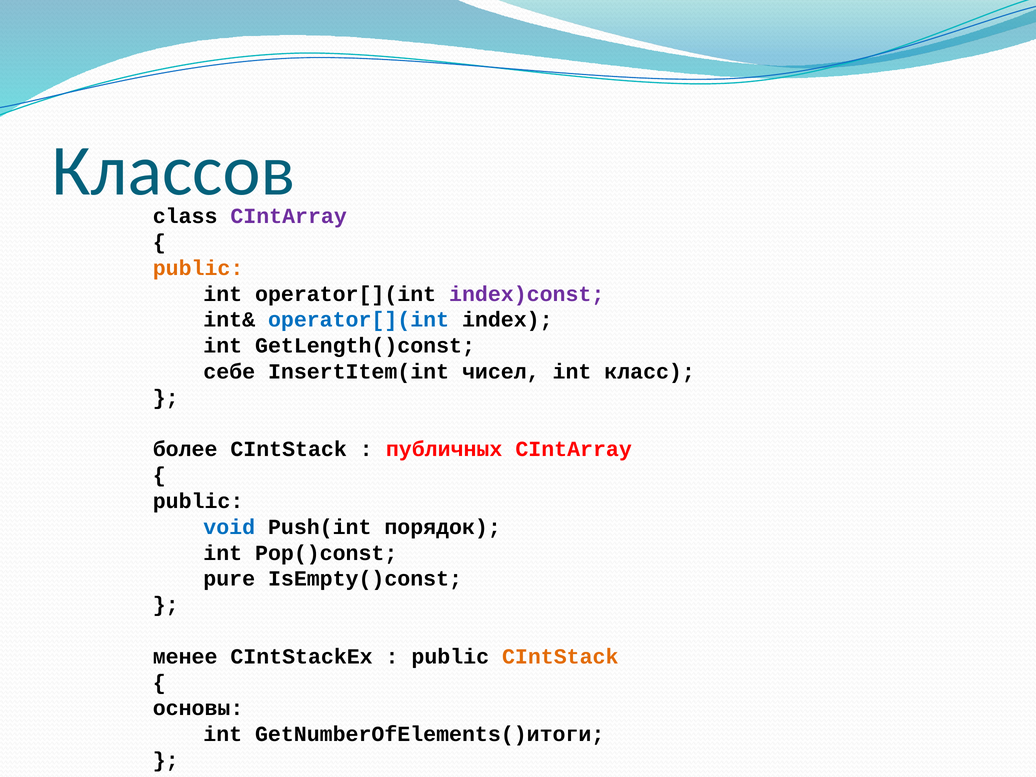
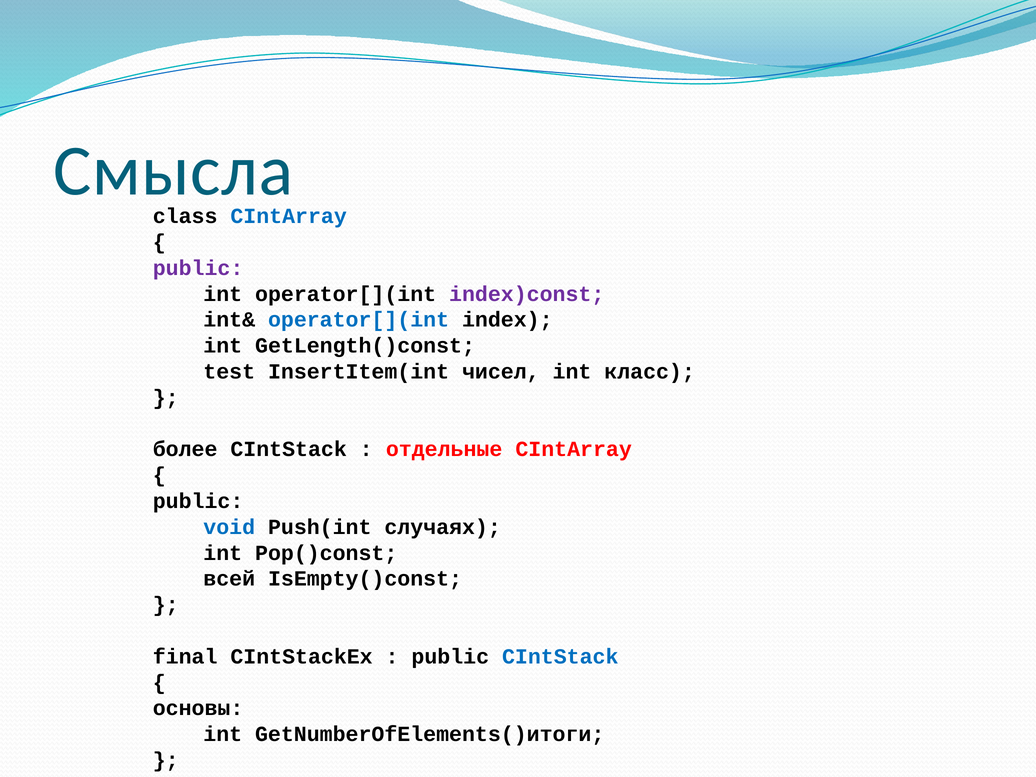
Классов: Классов -> Смысла (173, 171)
CIntArray colour: purple -> blue (289, 216)
public colour: orange -> purple (198, 268)
себе: себе -> test (229, 372)
публичных: публичных -> отдельные (444, 449)
порядок: порядок -> случаях (443, 527)
pure: pure -> всей (229, 579)
менее: менее -> final (185, 657)
CIntStack colour: orange -> blue (560, 657)
